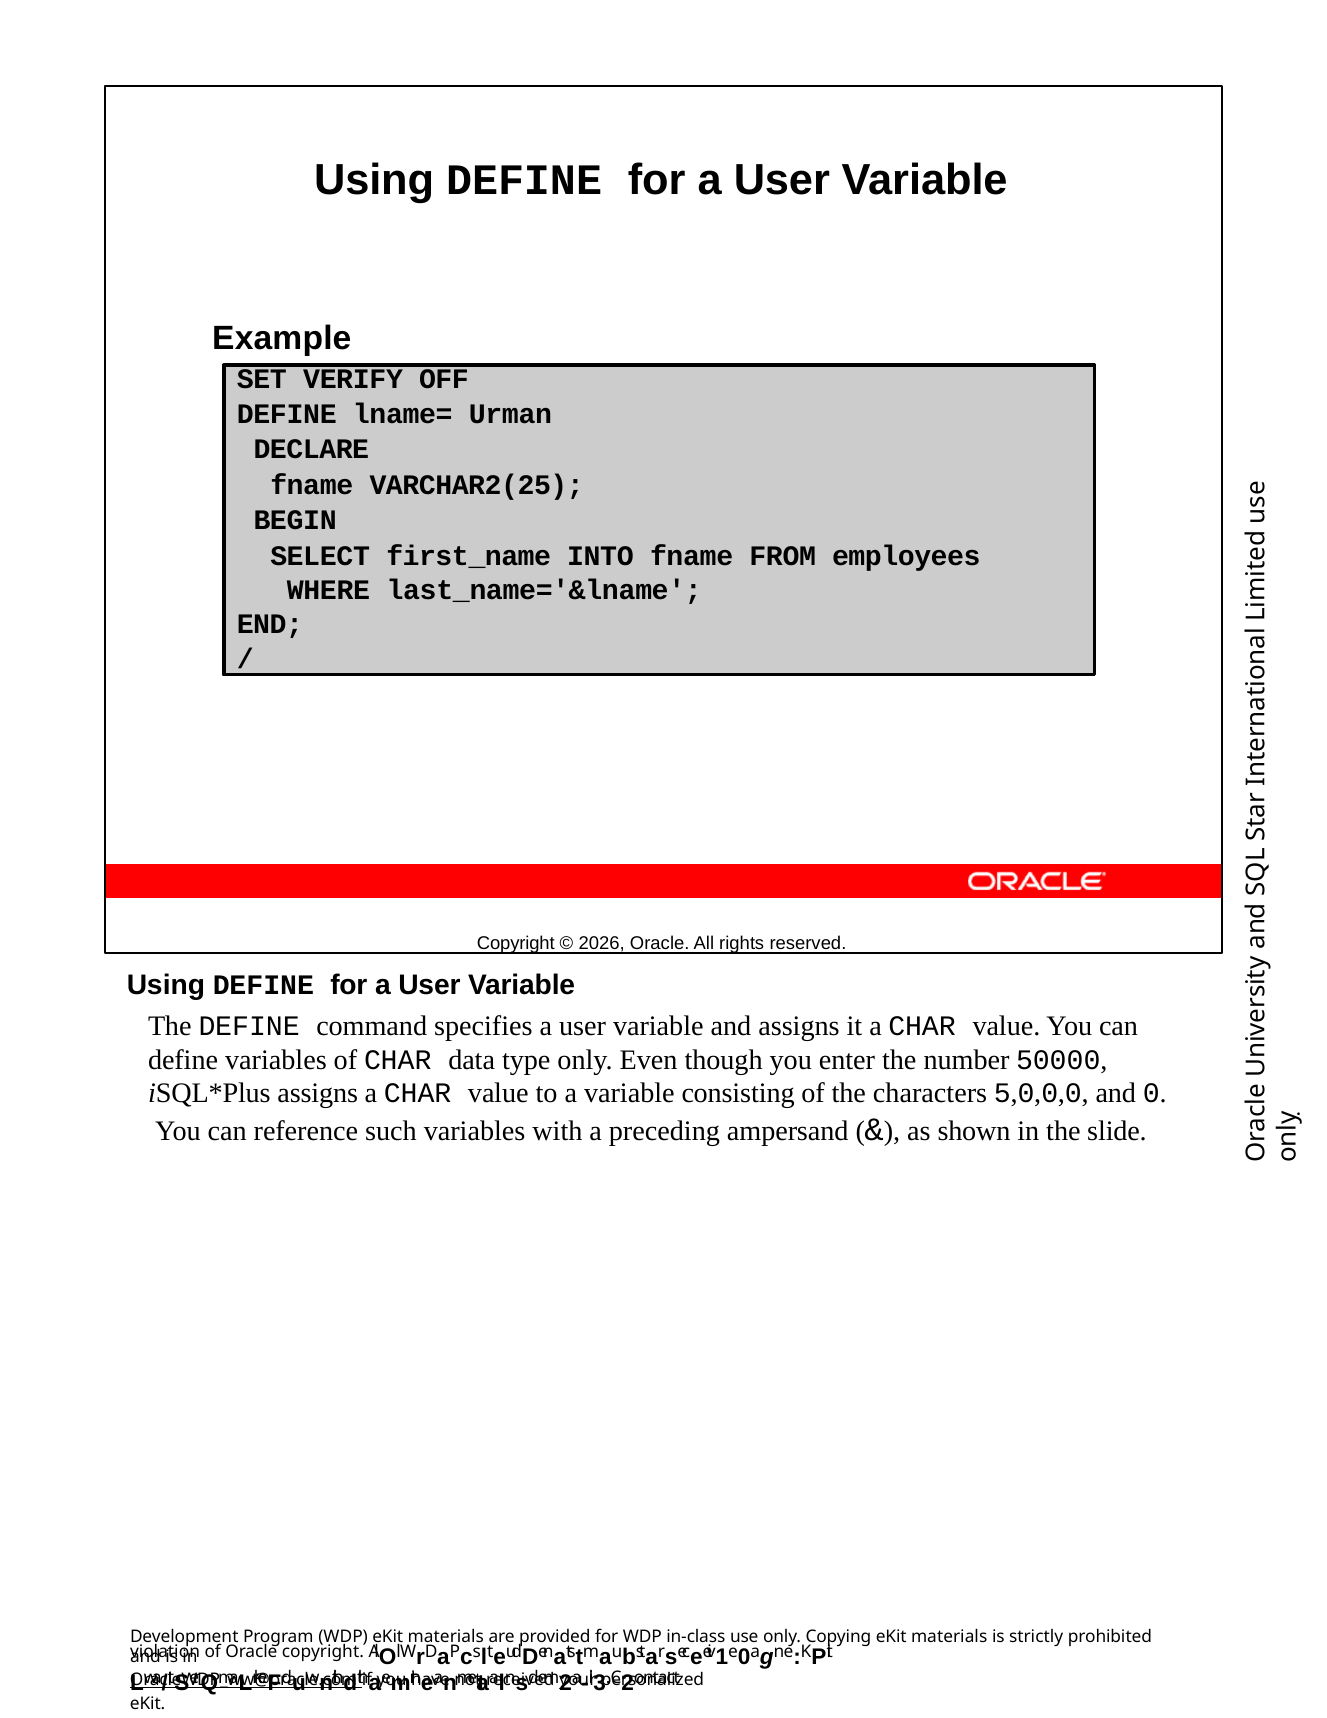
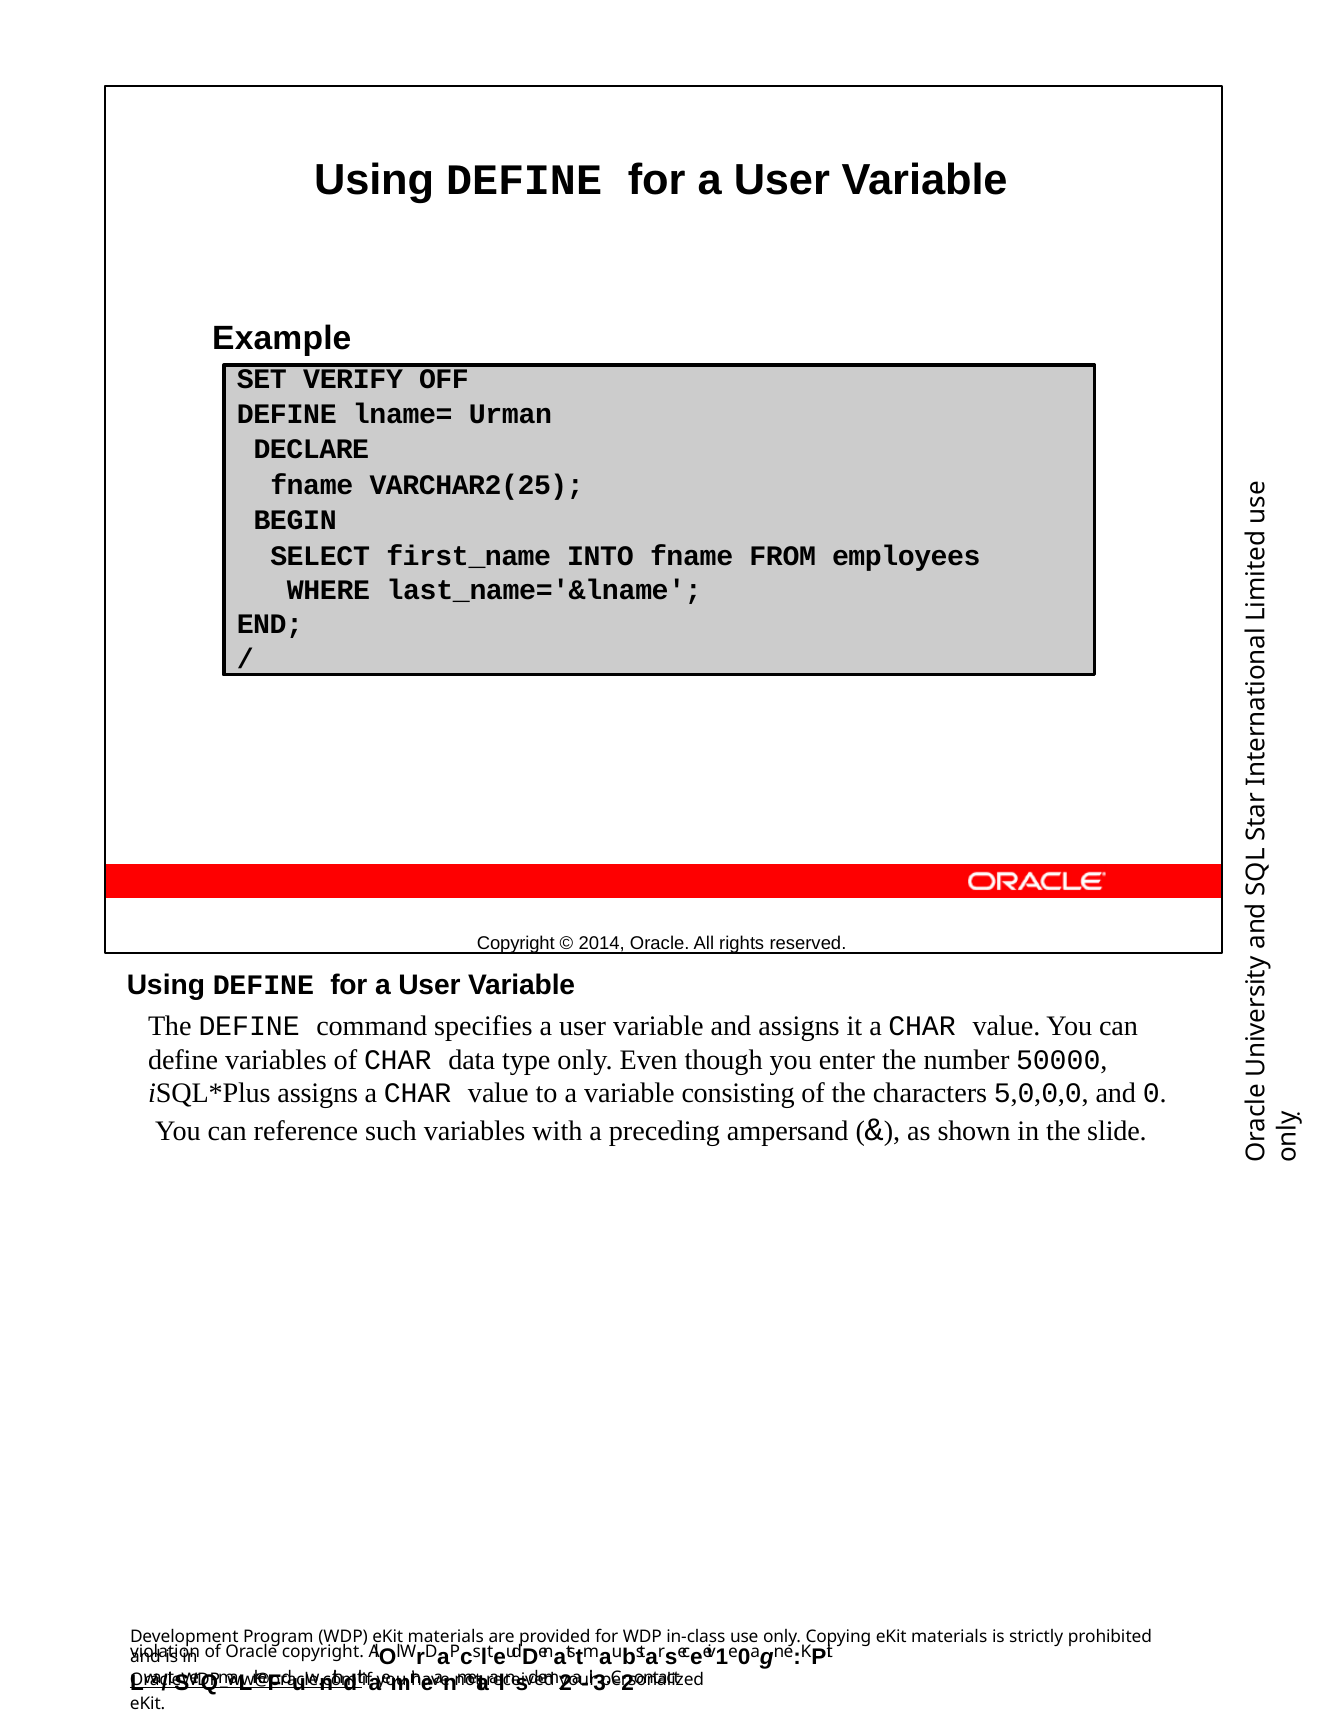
2026: 2026 -> 2014 (602, 943)
